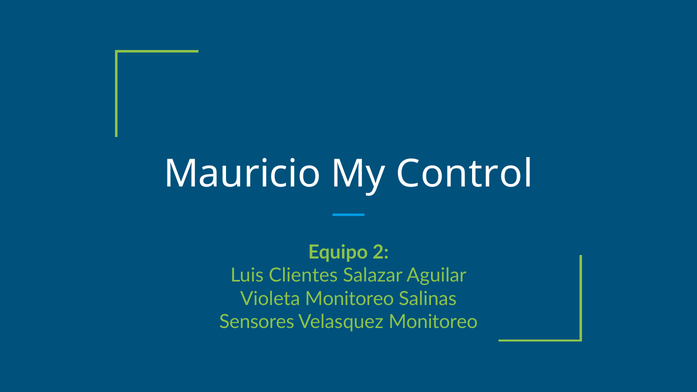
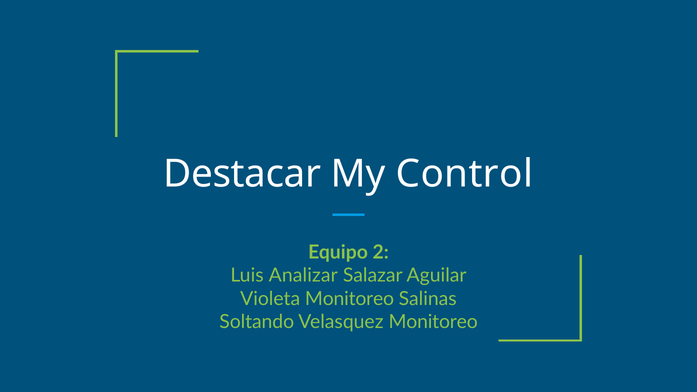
Mauricio: Mauricio -> Destacar (242, 174)
Clientes: Clientes -> Analizar (303, 276)
Sensores: Sensores -> Soltando (257, 322)
